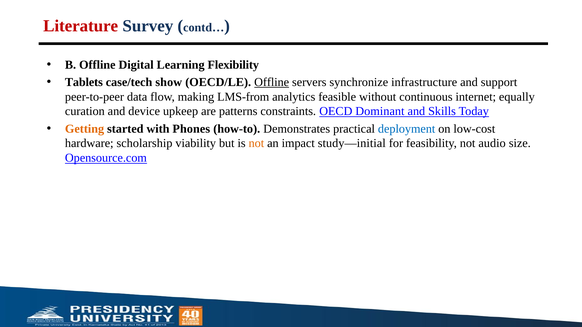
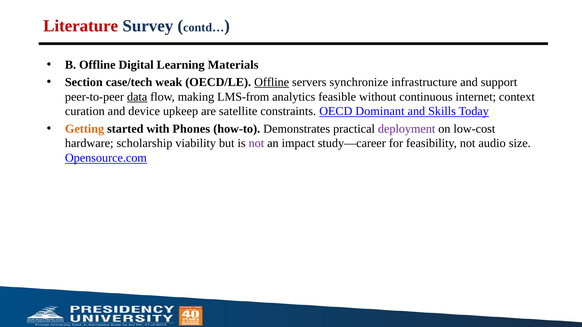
Flexibility: Flexibility -> Materials (233, 65)
Tablets: Tablets -> Section (84, 82)
show: show -> weak (169, 82)
data underline: none -> present (137, 97)
equally: equally -> context (517, 97)
patterns: patterns -> satellite (238, 111)
deployment colour: blue -> purple (407, 129)
not colour: orange -> purple (256, 143)
study—initial: study—initial -> study—career (352, 143)
